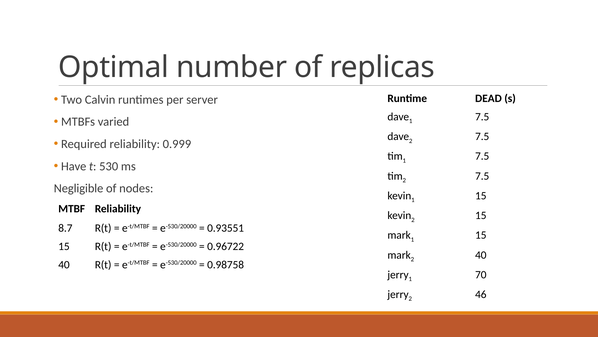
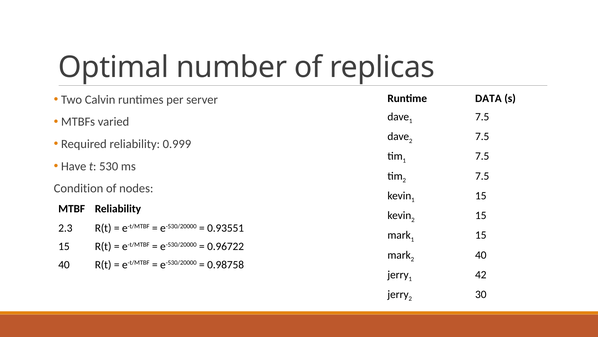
DEAD: DEAD -> DATA (488, 98)
Negligible: Negligible -> Condition (79, 188)
8.7: 8.7 -> 2.3 (65, 228)
70: 70 -> 42 (481, 274)
46: 46 -> 30 (481, 294)
